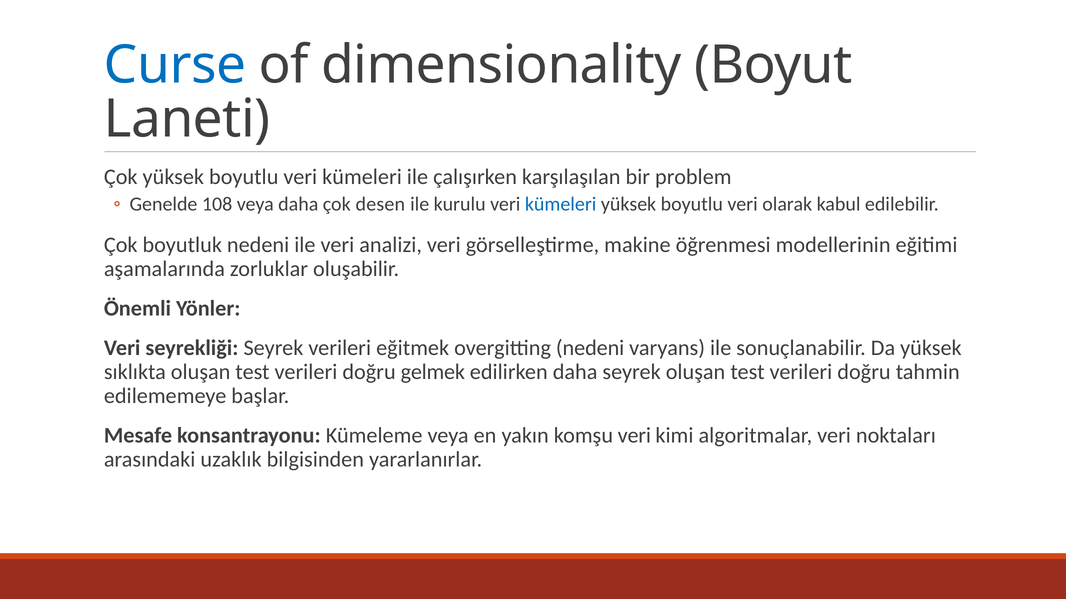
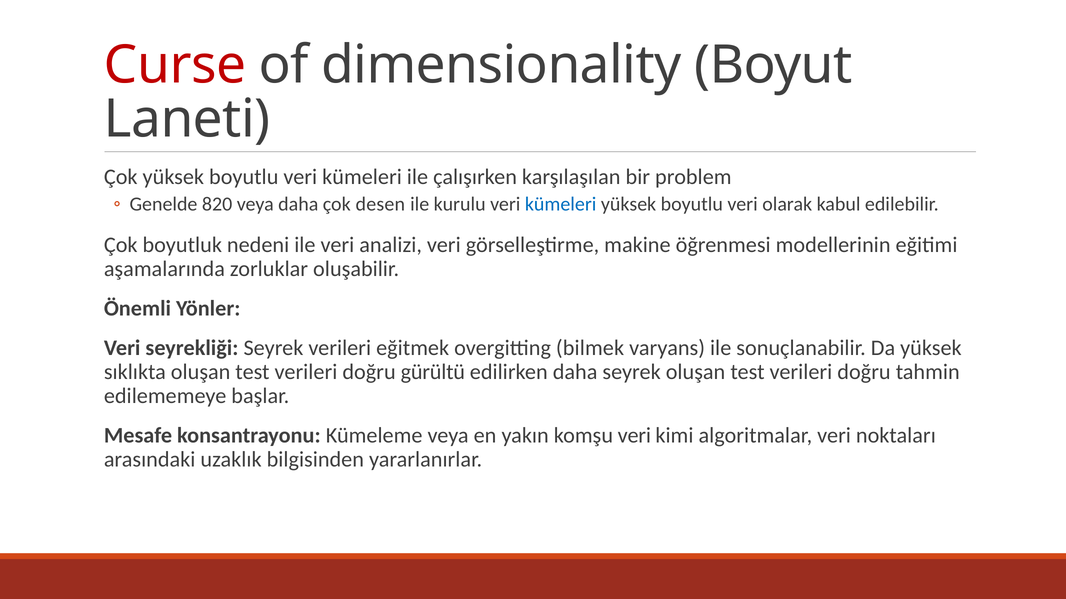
Curse colour: blue -> red (175, 65)
108: 108 -> 820 (217, 205)
overgitting nedeni: nedeni -> bilmek (590, 348)
gelmek: gelmek -> gürültü (433, 372)
